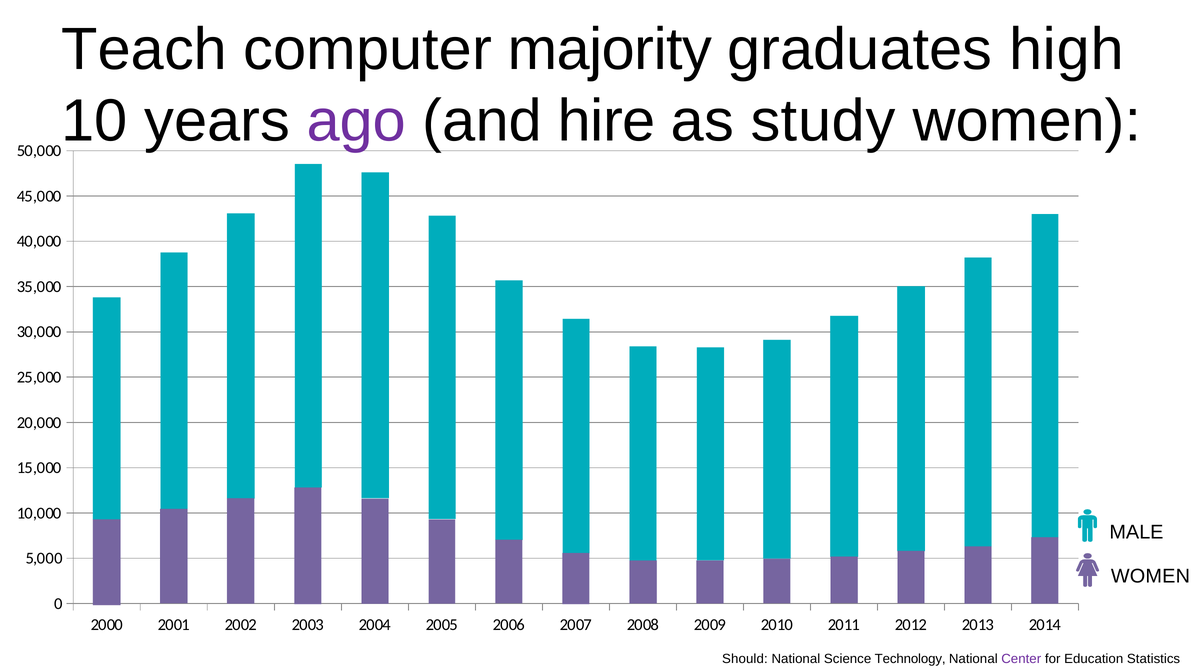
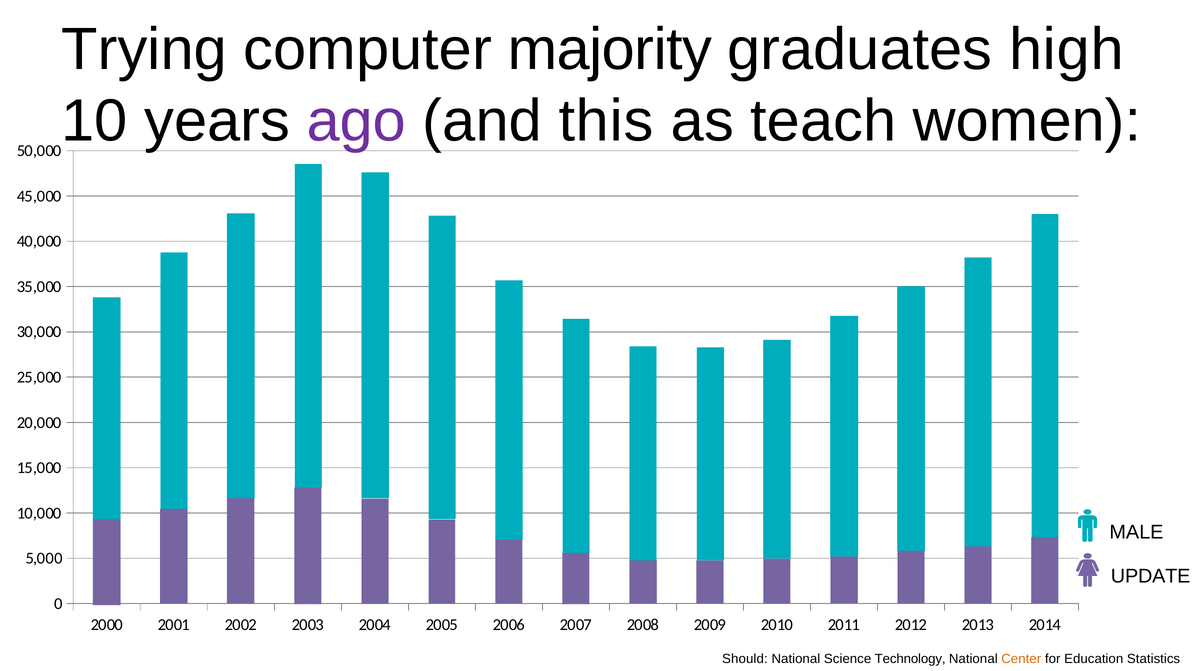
Teach: Teach -> Trying (144, 50)
hire: hire -> this (606, 121)
study: study -> teach (823, 121)
WOMEN: WOMEN -> UPDATE (1151, 576)
Center colour: purple -> orange (1021, 659)
